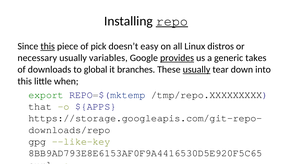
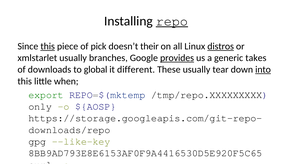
easy: easy -> their (149, 46)
distros underline: none -> present (221, 46)
necessary: necessary -> xmlstarlet (37, 58)
variables: variables -> branches (108, 58)
branches: branches -> different (136, 70)
usually underline: present -> none (197, 70)
into underline: none -> present (263, 70)
that: that -> only (40, 107)
${APPS: ${APPS -> ${AOSP (96, 107)
